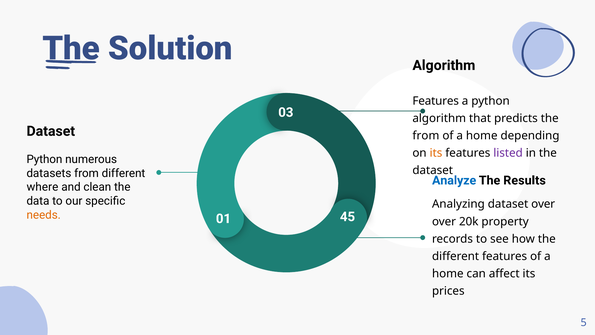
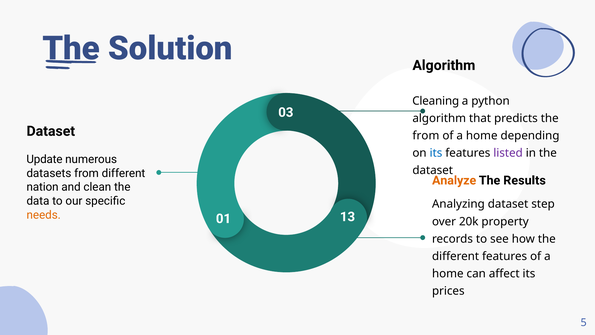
Features: Features -> Cleaning (436, 101)
its colour: orange -> blue (436, 153)
Python: Python -> Update (44, 159)
Analyze colour: blue -> orange (454, 180)
where: where -> nation (43, 187)
dataset over: over -> step (543, 204)
45: 45 -> 13 (347, 217)
